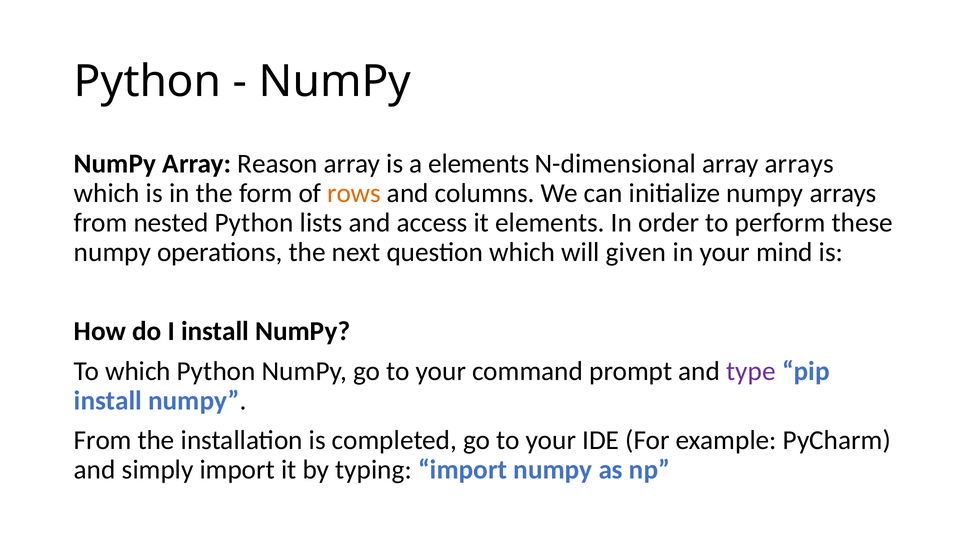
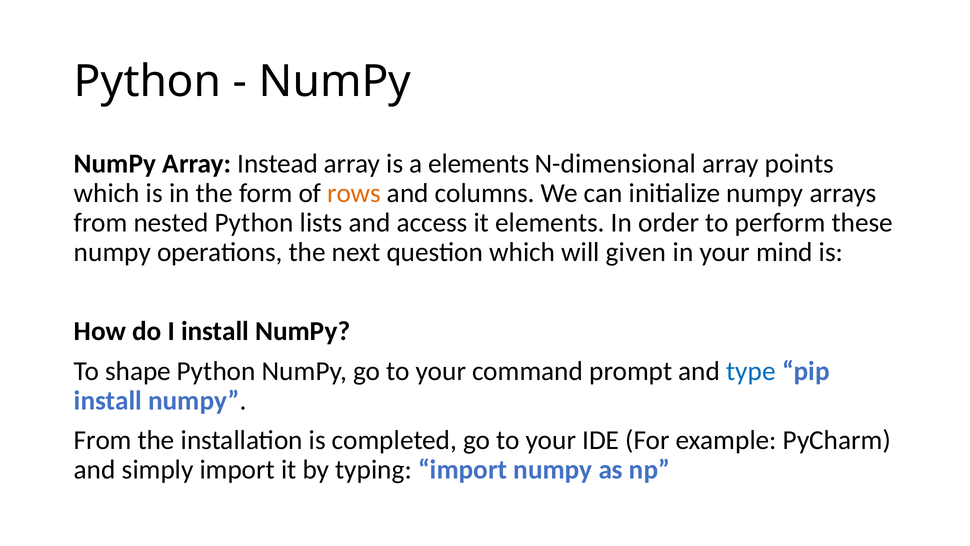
Reason: Reason -> Instead (278, 163)
array arrays: arrays -> points (799, 163)
To which: which -> shape (138, 371)
type colour: purple -> blue (751, 371)
